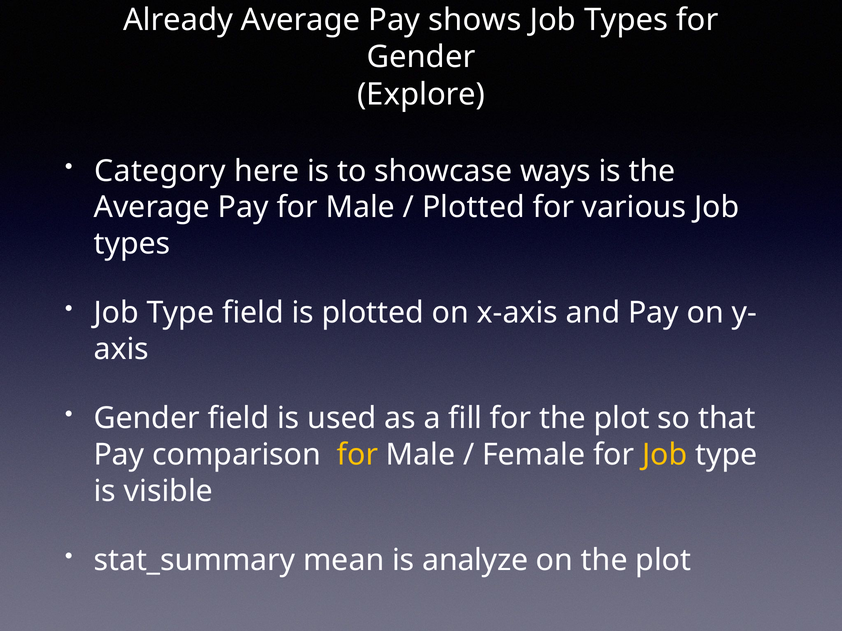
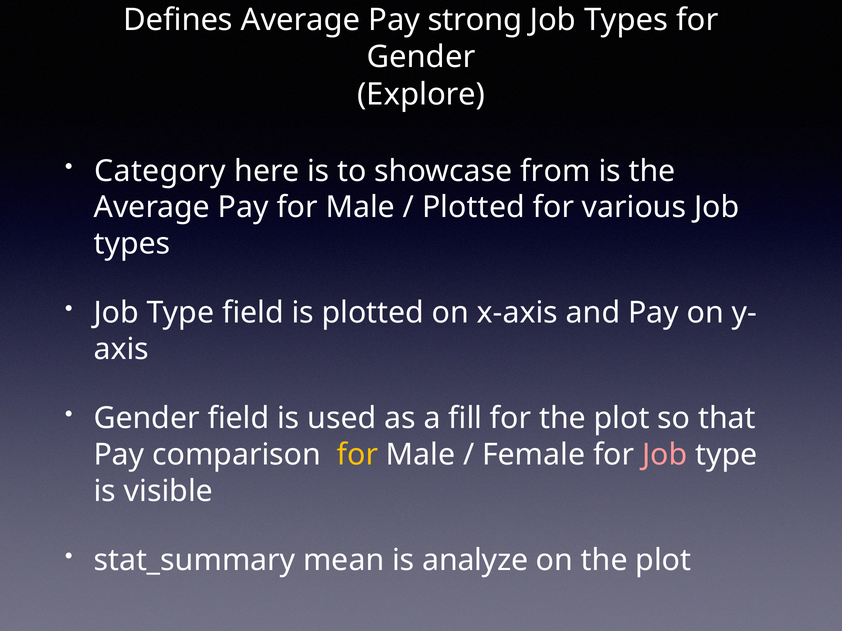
Already: Already -> Defines (178, 20)
shows: shows -> strong (475, 20)
ways: ways -> from (555, 171)
Job colour: yellow -> pink (665, 455)
